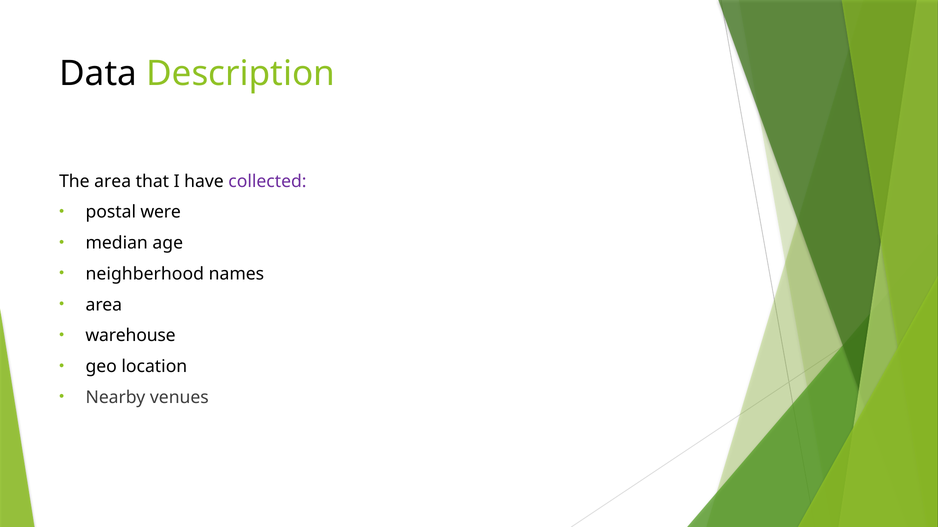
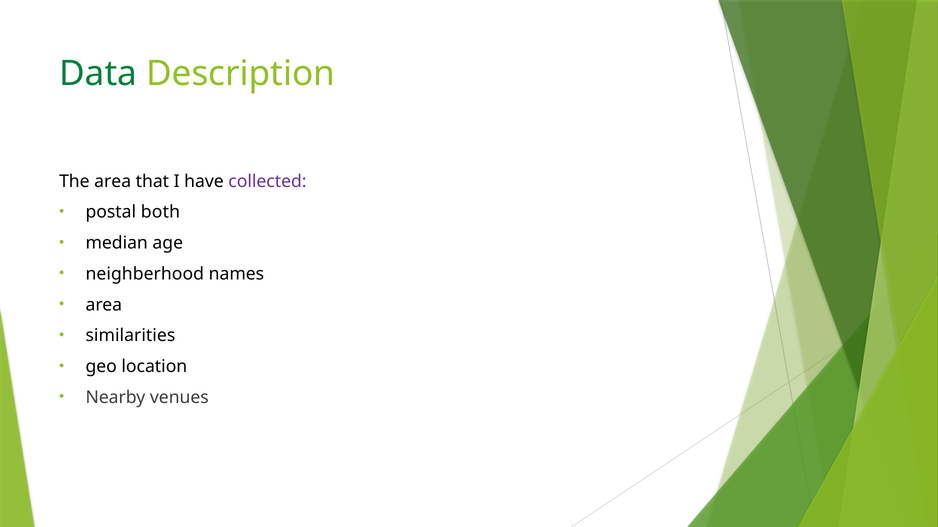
Data colour: black -> green (98, 74)
were: were -> both (160, 212)
warehouse: warehouse -> similarities (130, 336)
